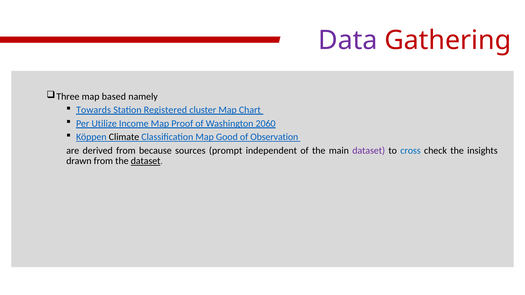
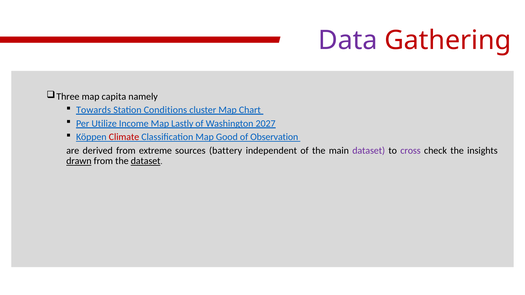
based: based -> capita (114, 97)
Registered: Registered -> Conditions (165, 110)
Proof: Proof -> Lastly (182, 124)
2060: 2060 -> 2027 (266, 124)
Climate colour: black -> red (124, 137)
because: because -> extreme (155, 151)
prompt: prompt -> battery (226, 151)
cross colour: blue -> purple (411, 151)
drawn underline: none -> present (79, 161)
